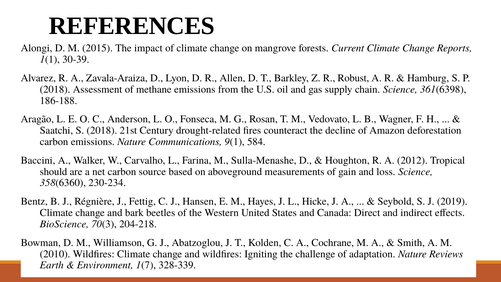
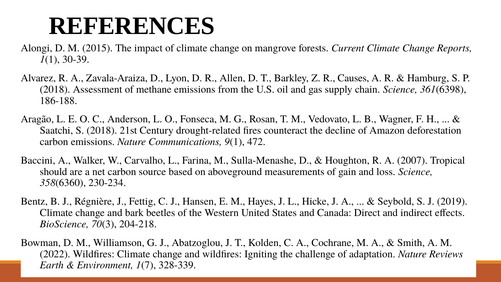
Robust: Robust -> Causes (353, 78)
584: 584 -> 472 (256, 142)
2012: 2012 -> 2007 (412, 160)
2010: 2010 -> 2022 (55, 254)
